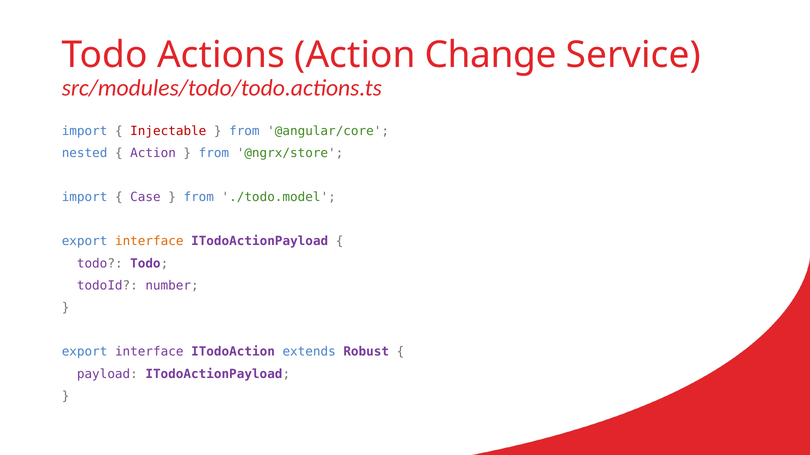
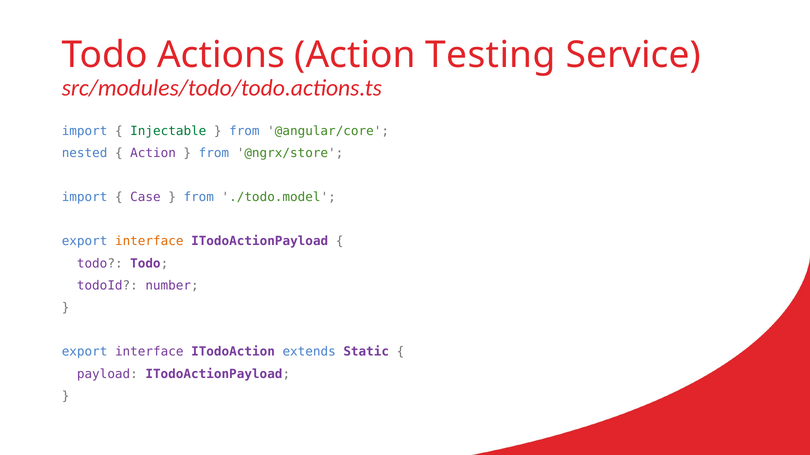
Change: Change -> Testing (490, 55)
Injectable colour: red -> green (168, 131)
Robust: Robust -> Static (366, 352)
